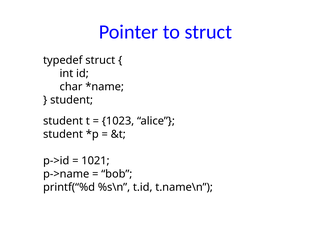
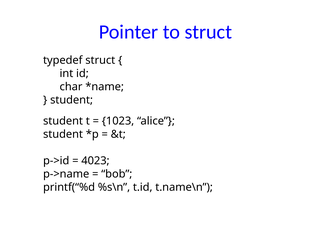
1021: 1021 -> 4023 (95, 161)
